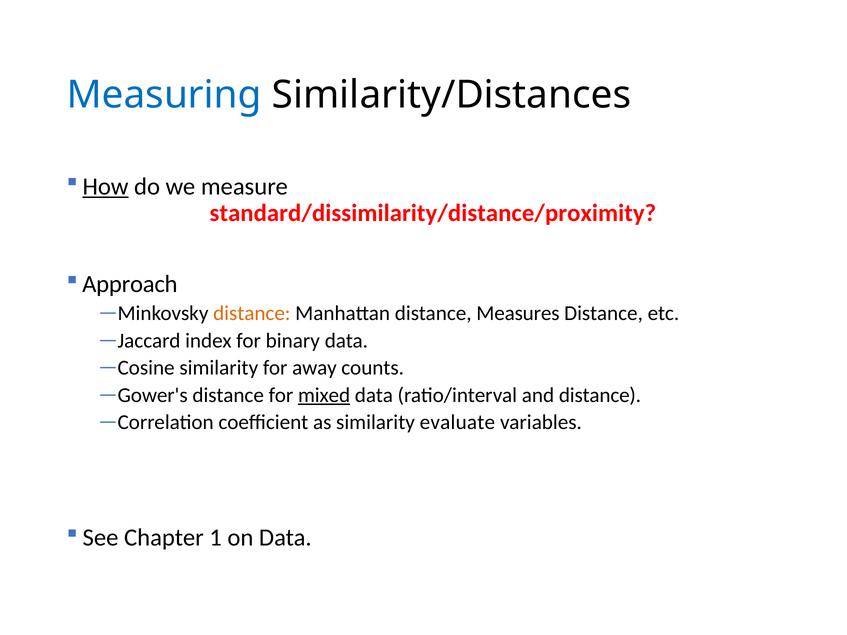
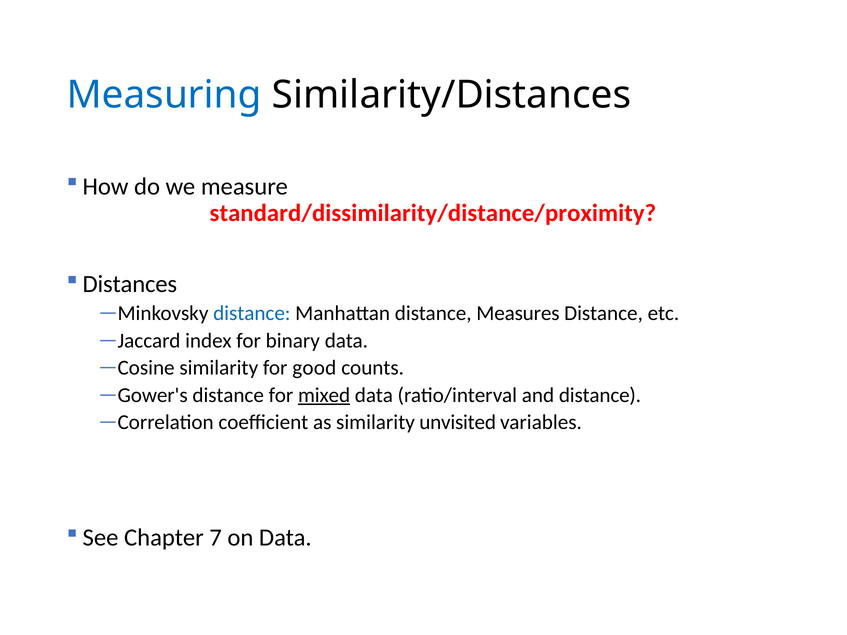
How underline: present -> none (106, 187)
Approach: Approach -> Distances (130, 284)
distance colour: orange -> blue (252, 313)
away: away -> good (314, 368)
evaluate: evaluate -> unvisited (458, 423)
1: 1 -> 7 (216, 538)
